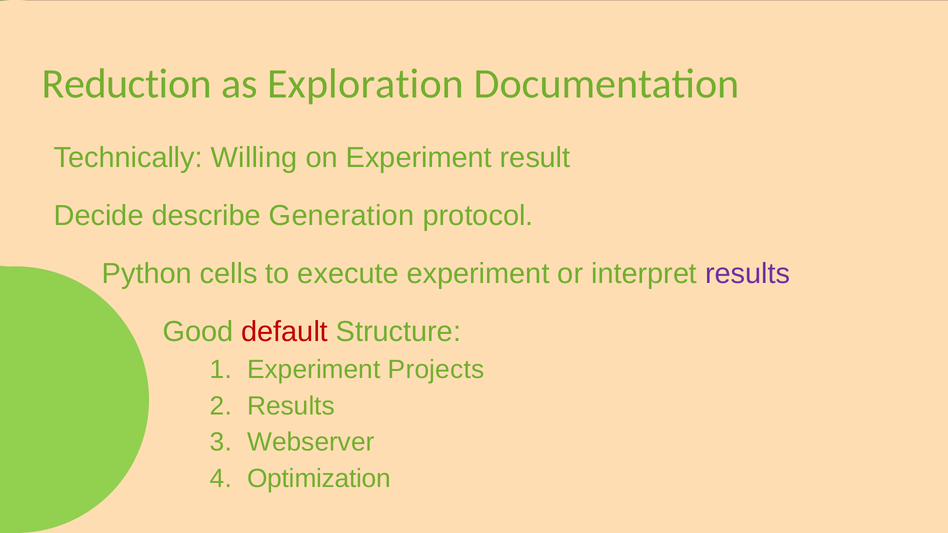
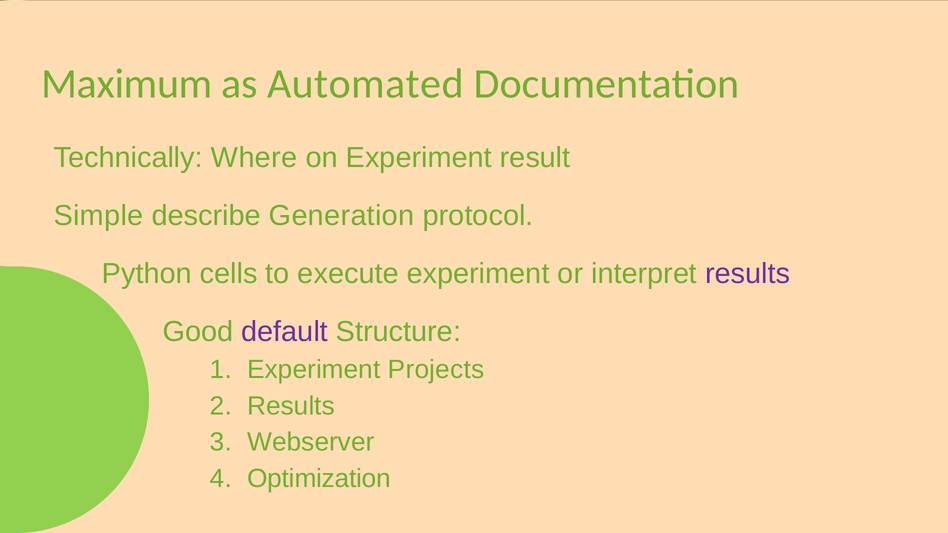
Reduction: Reduction -> Maximum (127, 84)
Exploration: Exploration -> Automated (365, 84)
Willing: Willing -> Where (254, 158)
Decide: Decide -> Simple (99, 216)
default colour: red -> purple (285, 332)
